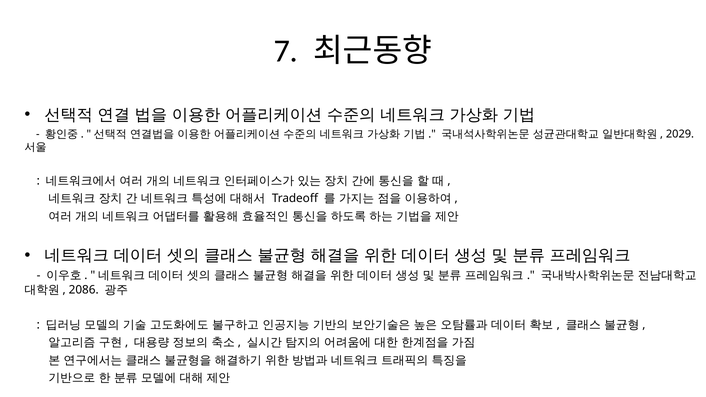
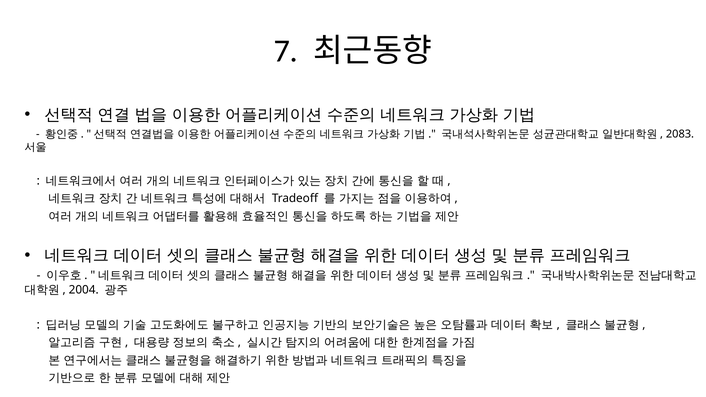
2029: 2029 -> 2083 (680, 134)
2086: 2086 -> 2004 (84, 290)
